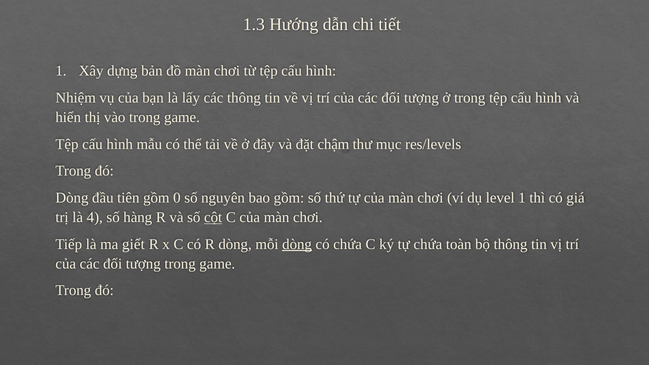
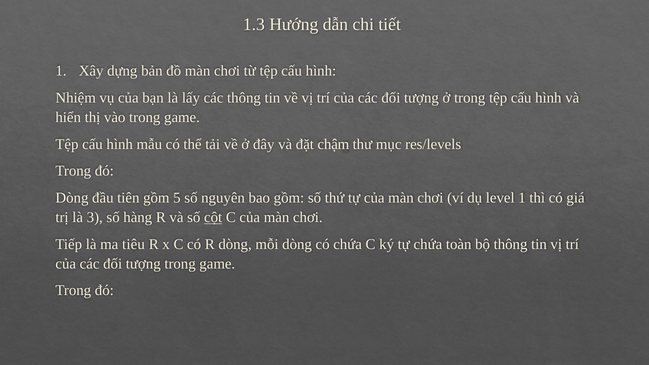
0: 0 -> 5 (177, 198)
4: 4 -> 3 (95, 217)
giết: giết -> tiêu (133, 244)
dòng underline: present -> none (297, 244)
